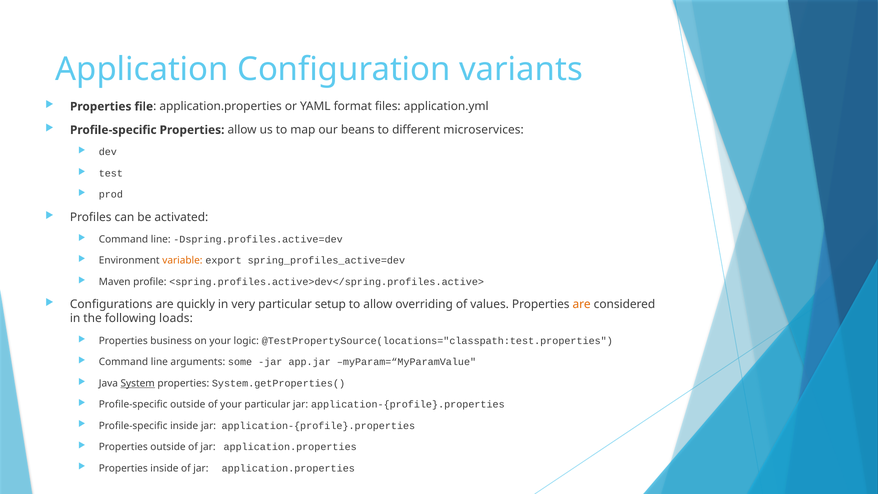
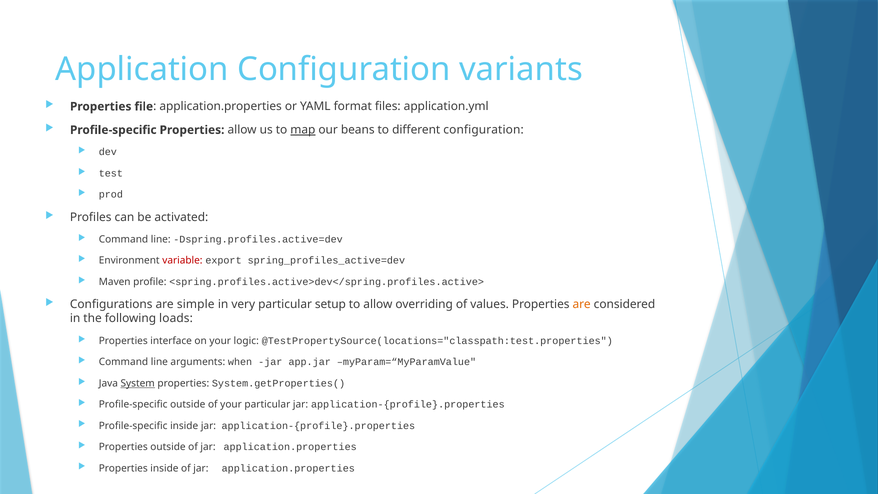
map underline: none -> present (303, 130)
different microservices: microservices -> configuration (484, 130)
variable colour: orange -> red (182, 260)
quickly: quickly -> simple (196, 304)
business: business -> interface (171, 341)
some: some -> when (240, 362)
